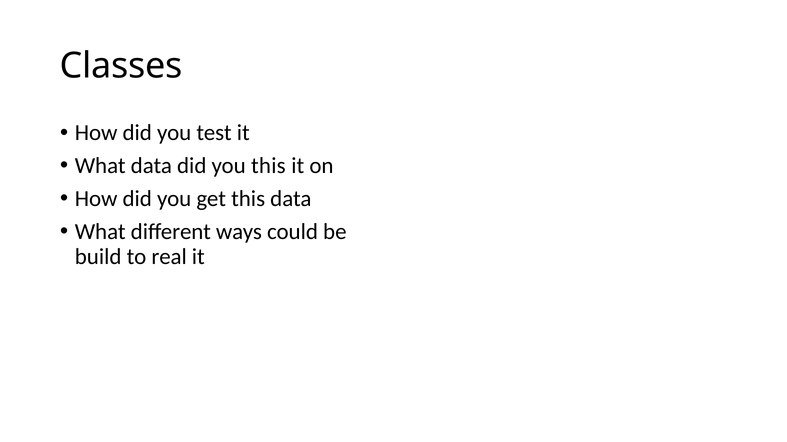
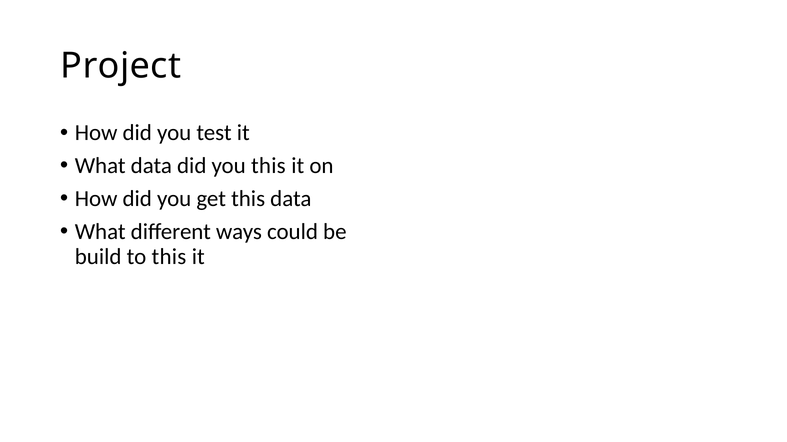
Classes: Classes -> Project (121, 66)
to real: real -> this (169, 257)
